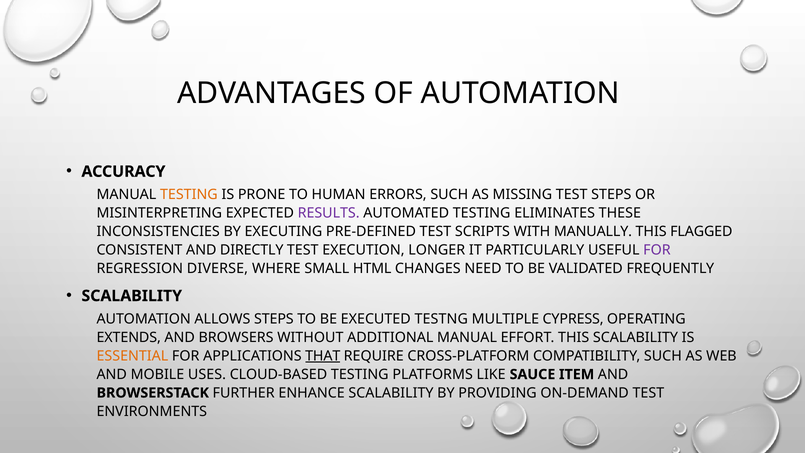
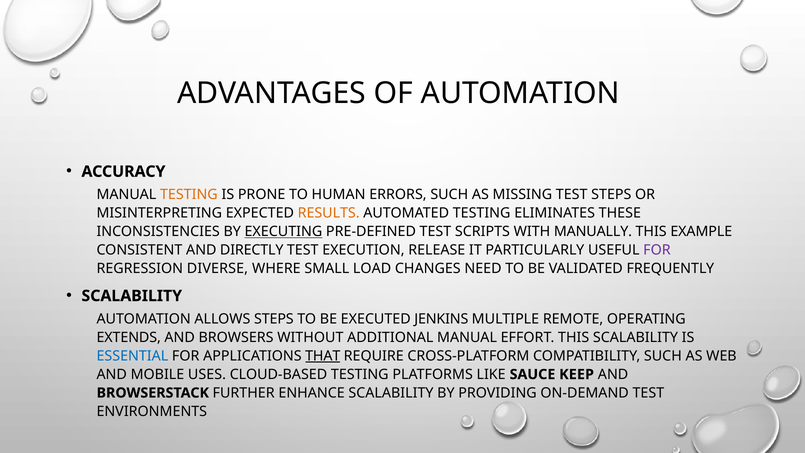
RESULTS colour: purple -> orange (329, 213)
EXECUTING underline: none -> present (283, 232)
FLAGGED: FLAGGED -> EXAMPLE (701, 232)
LONGER: LONGER -> RELEASE (437, 250)
HTML: HTML -> LOAD (372, 268)
TESTNG: TESTNG -> JENKINS (441, 319)
CYPRESS: CYPRESS -> REMOTE (573, 319)
ESSENTIAL colour: orange -> blue (132, 356)
ITEM: ITEM -> KEEP (577, 374)
